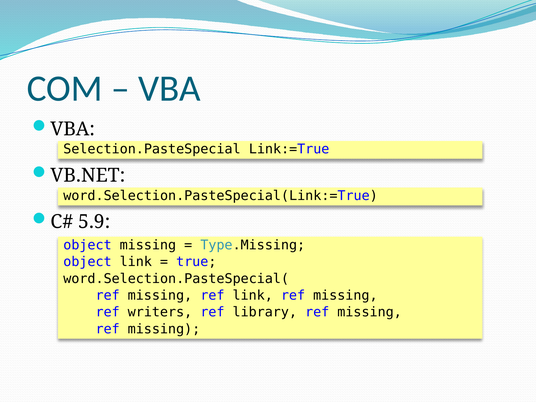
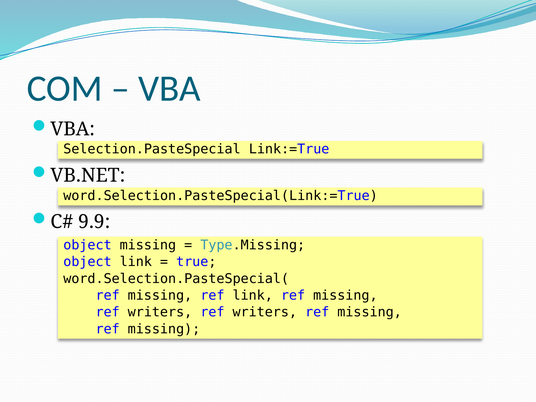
5.9: 5.9 -> 9.9 (94, 222)
library: library -> writers (265, 312)
